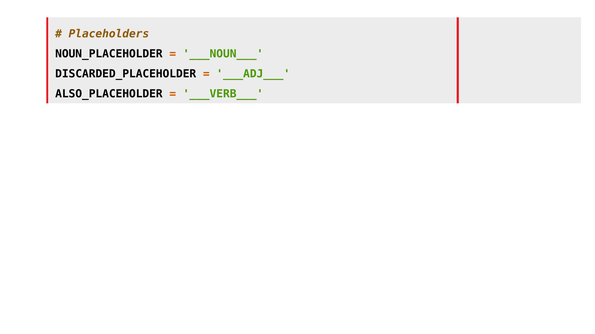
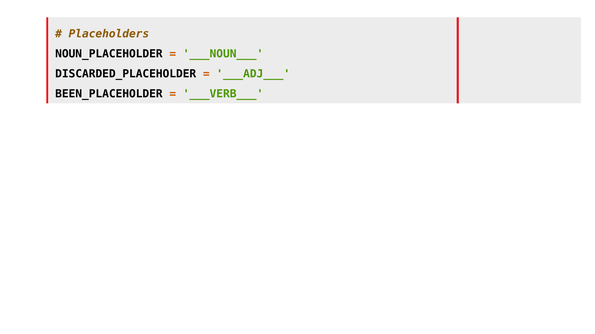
ALSO_PLACEHOLDER: ALSO_PLACEHOLDER -> BEEN_PLACEHOLDER (109, 94)
